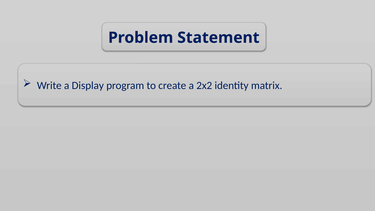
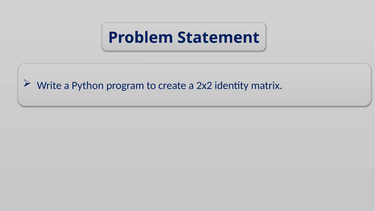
Display: Display -> Python (88, 85)
